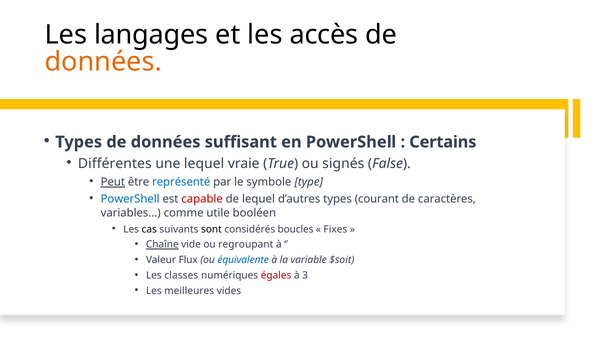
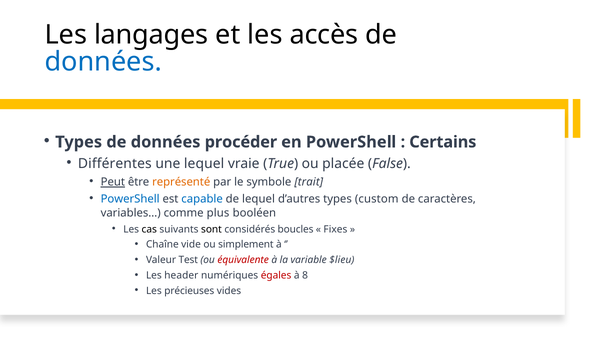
données colour: orange -> blue (103, 62)
suffisant: suffisant -> procéder (241, 142)
signés: signés -> placée (343, 164)
représenté colour: blue -> orange (181, 182)
type: type -> trait (309, 182)
capable colour: red -> blue (202, 199)
courant: courant -> custom (377, 199)
utile: utile -> plus (218, 213)
Chaîne underline: present -> none (162, 245)
regroupant: regroupant -> simplement (246, 245)
Flux: Flux -> Test (188, 260)
équivalente colour: blue -> red (243, 260)
$soit: $soit -> $lieu (342, 260)
classes: classes -> header (181, 276)
3: 3 -> 8 (305, 276)
meilleures: meilleures -> précieuses (189, 291)
